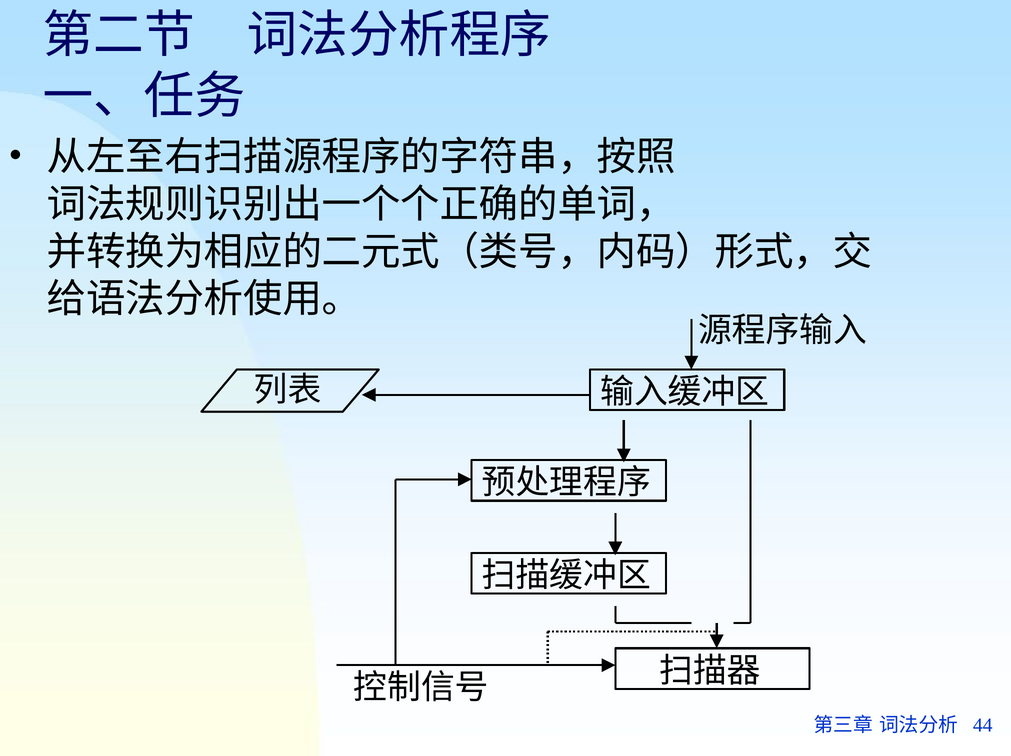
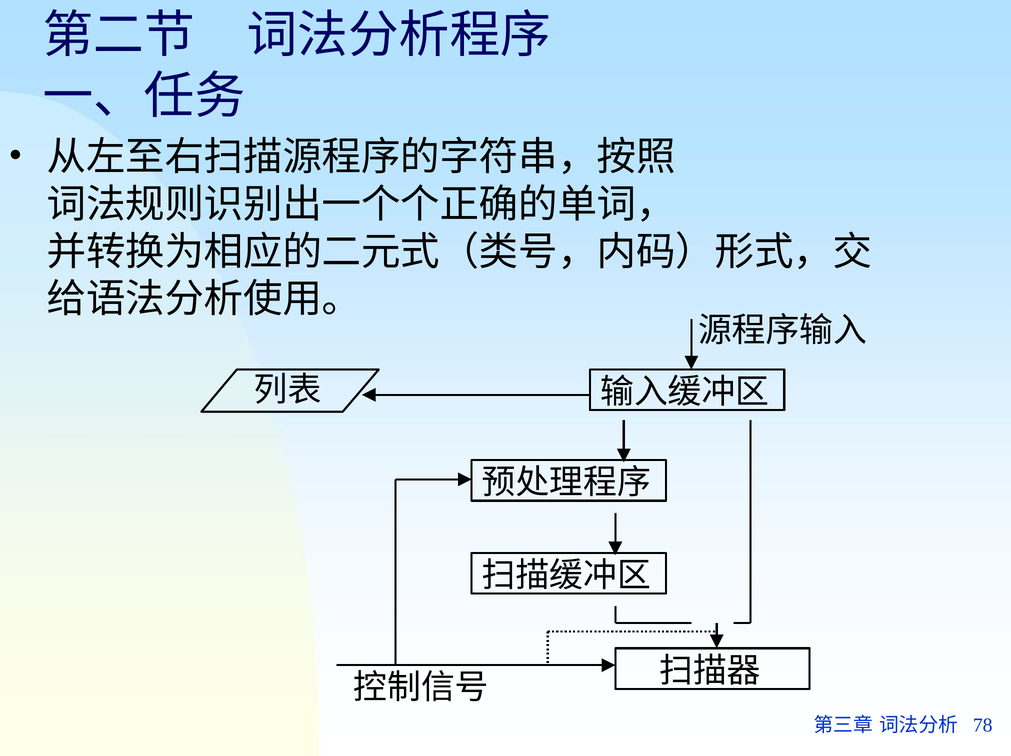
44: 44 -> 78 (983, 725)
